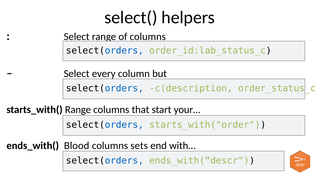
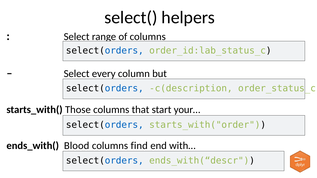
starts_with( Range: Range -> Those (78, 110)
sets: sets -> find (139, 146)
